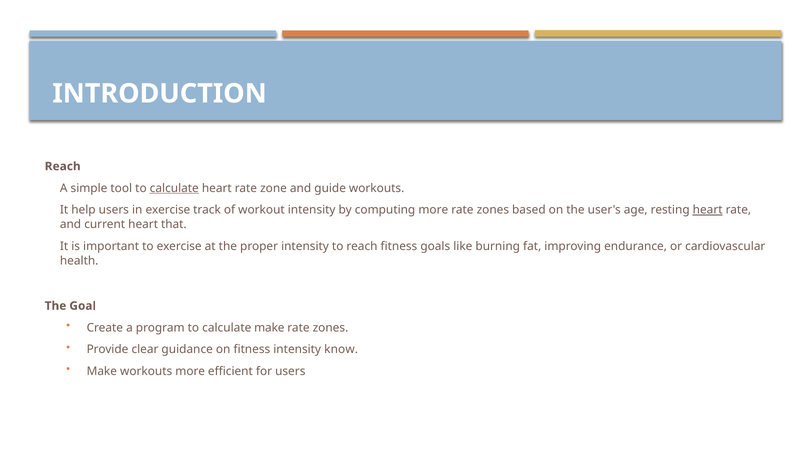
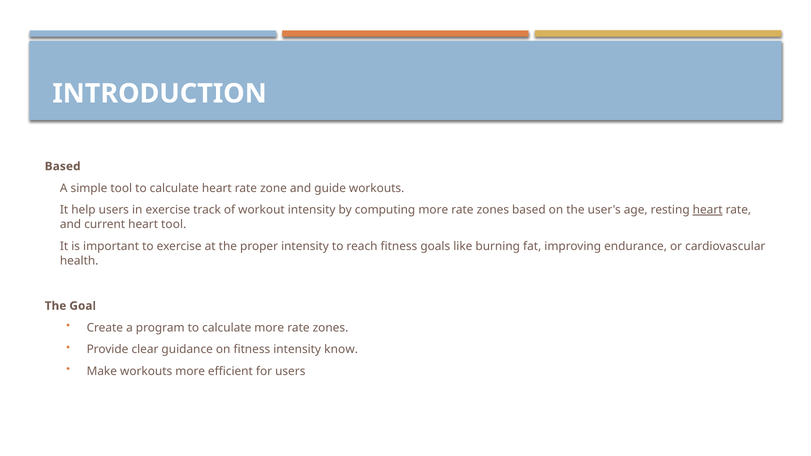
Reach: Reach -> Based (63, 166)
calculate underline: present -> none (174, 188)
heart that: that -> tool (174, 224)
calculate make: make -> more (269, 328)
